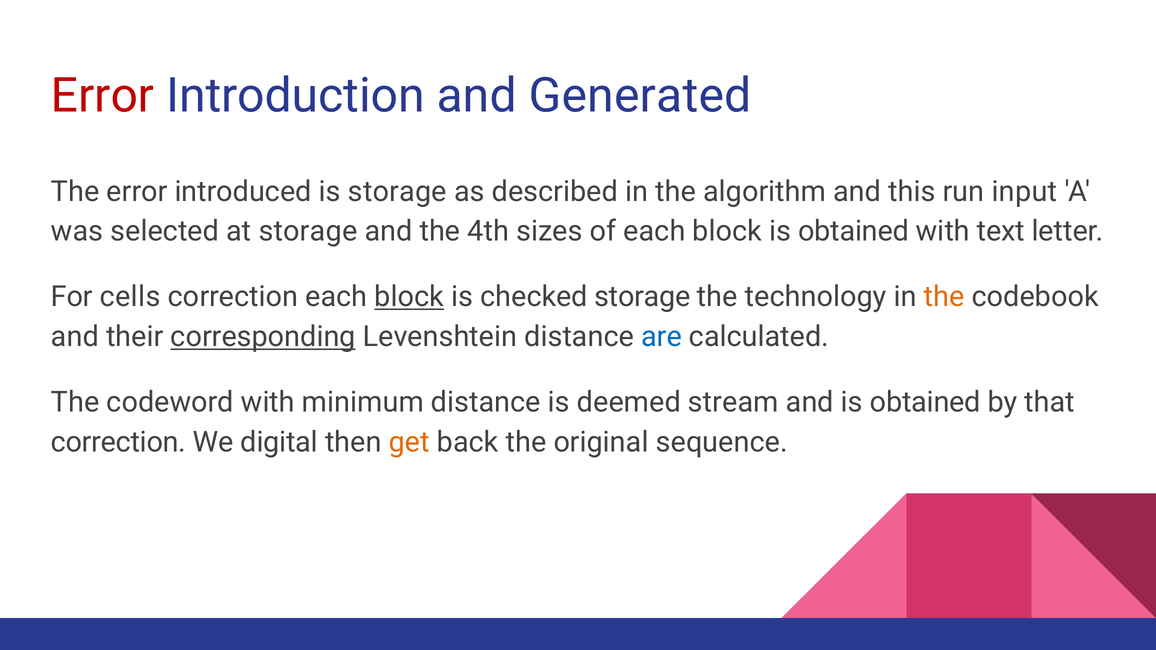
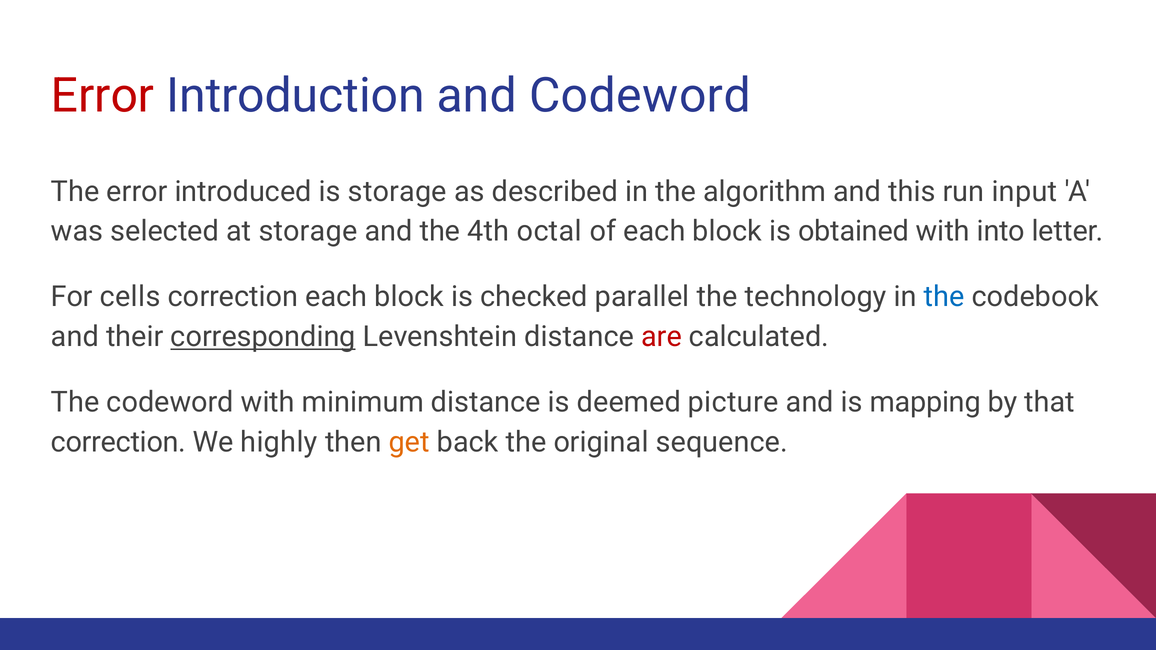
and Generated: Generated -> Codeword (640, 96)
sizes: sizes -> octal (549, 231)
text: text -> into (1001, 231)
block underline: present -> none (409, 297)
checked storage: storage -> parallel (642, 297)
the colour: orange -> blue (944, 297)
are colour: blue -> red (662, 337)
stream: stream -> picture (733, 402)
and is obtained: obtained -> mapping (925, 402)
digital: digital -> highly (279, 442)
